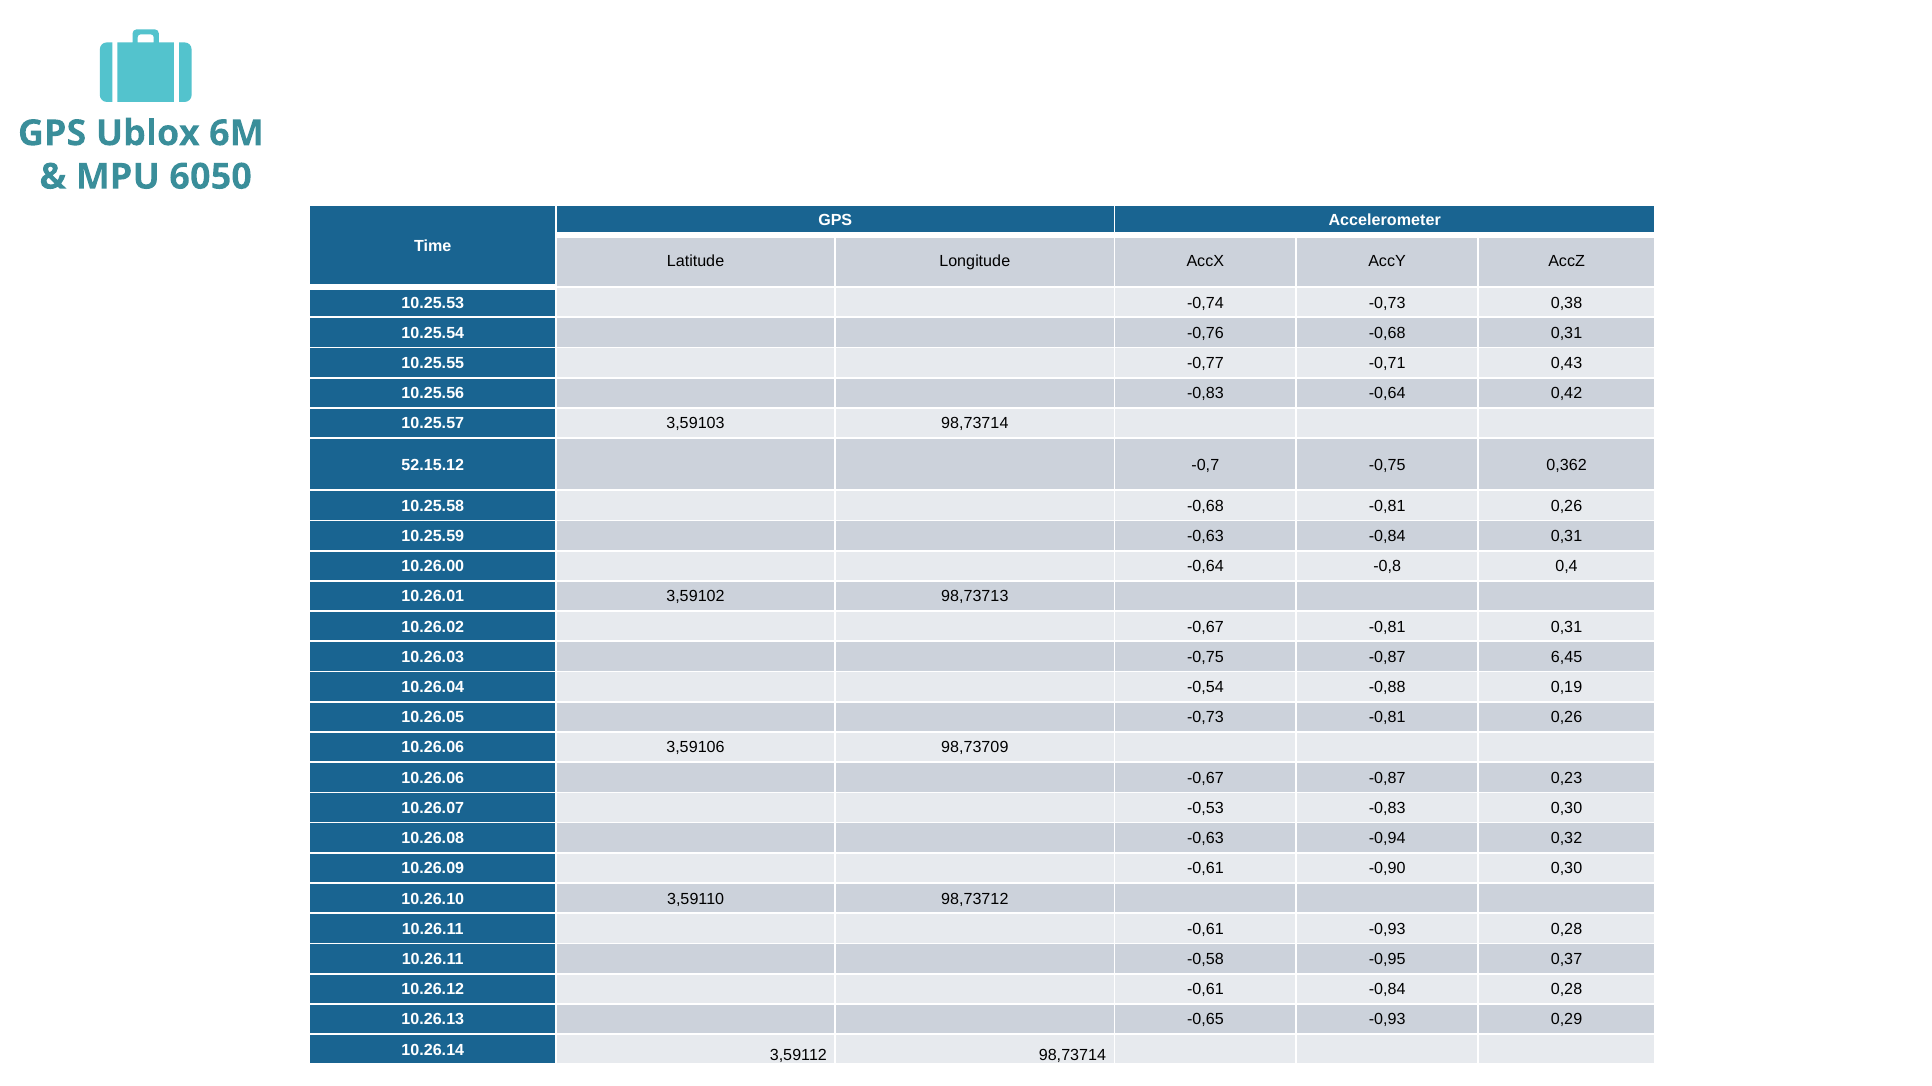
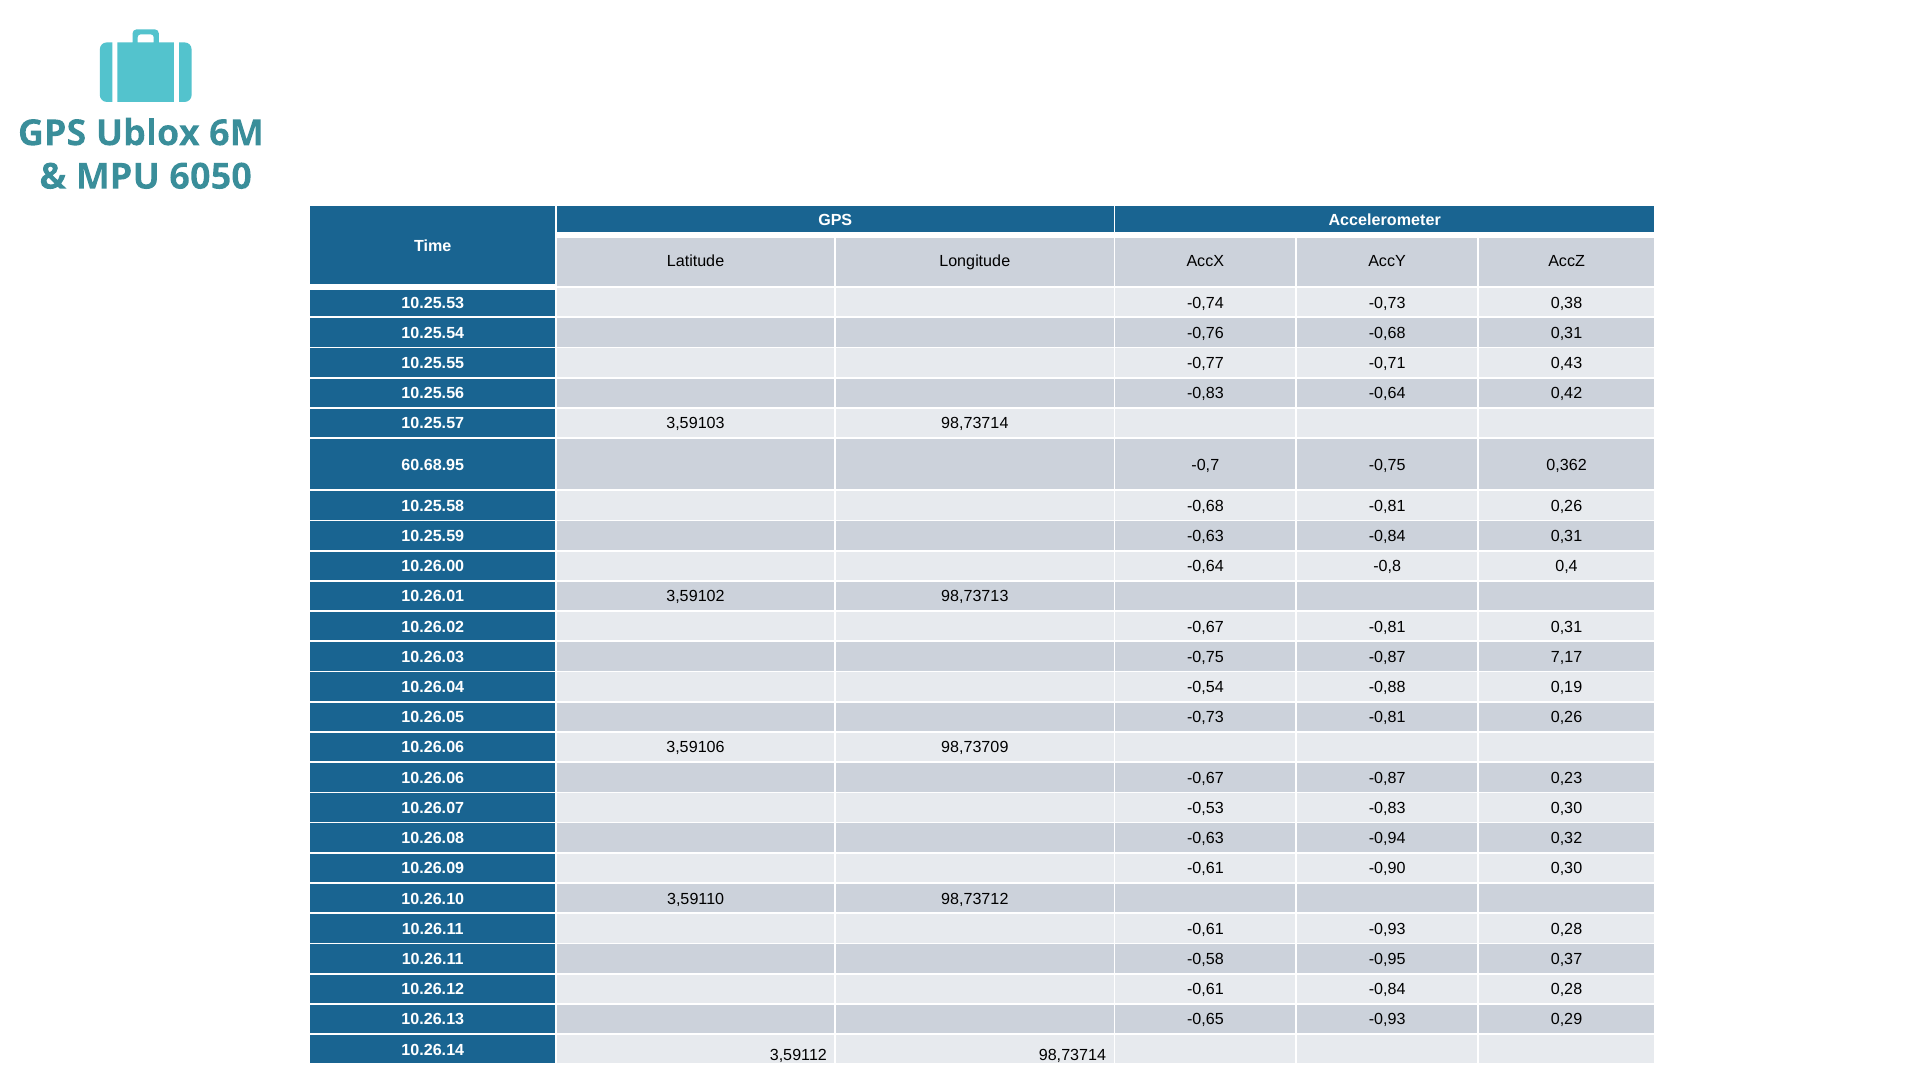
52.15.12: 52.15.12 -> 60.68.95 (433, 465)
6,45: 6,45 -> 7,17 (1567, 657)
